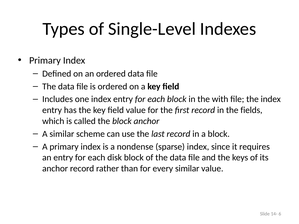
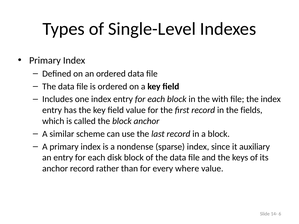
requires: requires -> auxiliary (255, 147)
every similar: similar -> where (187, 169)
